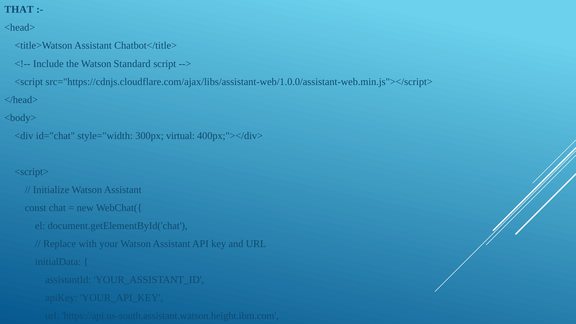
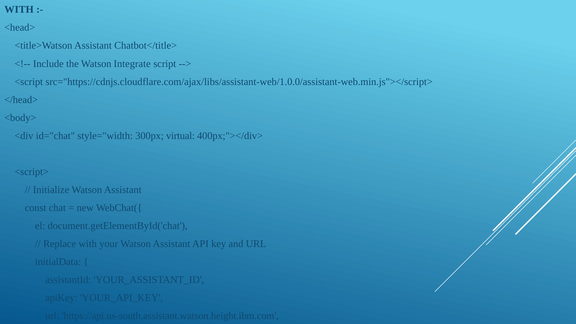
THAT: THAT -> WITH (19, 10)
Standard: Standard -> Integrate (132, 64)
